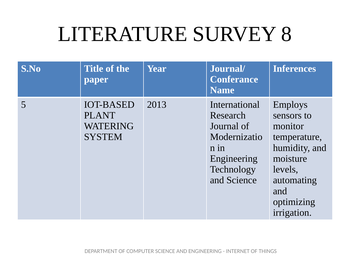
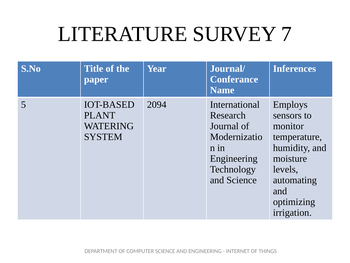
8: 8 -> 7 (286, 34)
2013: 2013 -> 2094 (157, 104)
